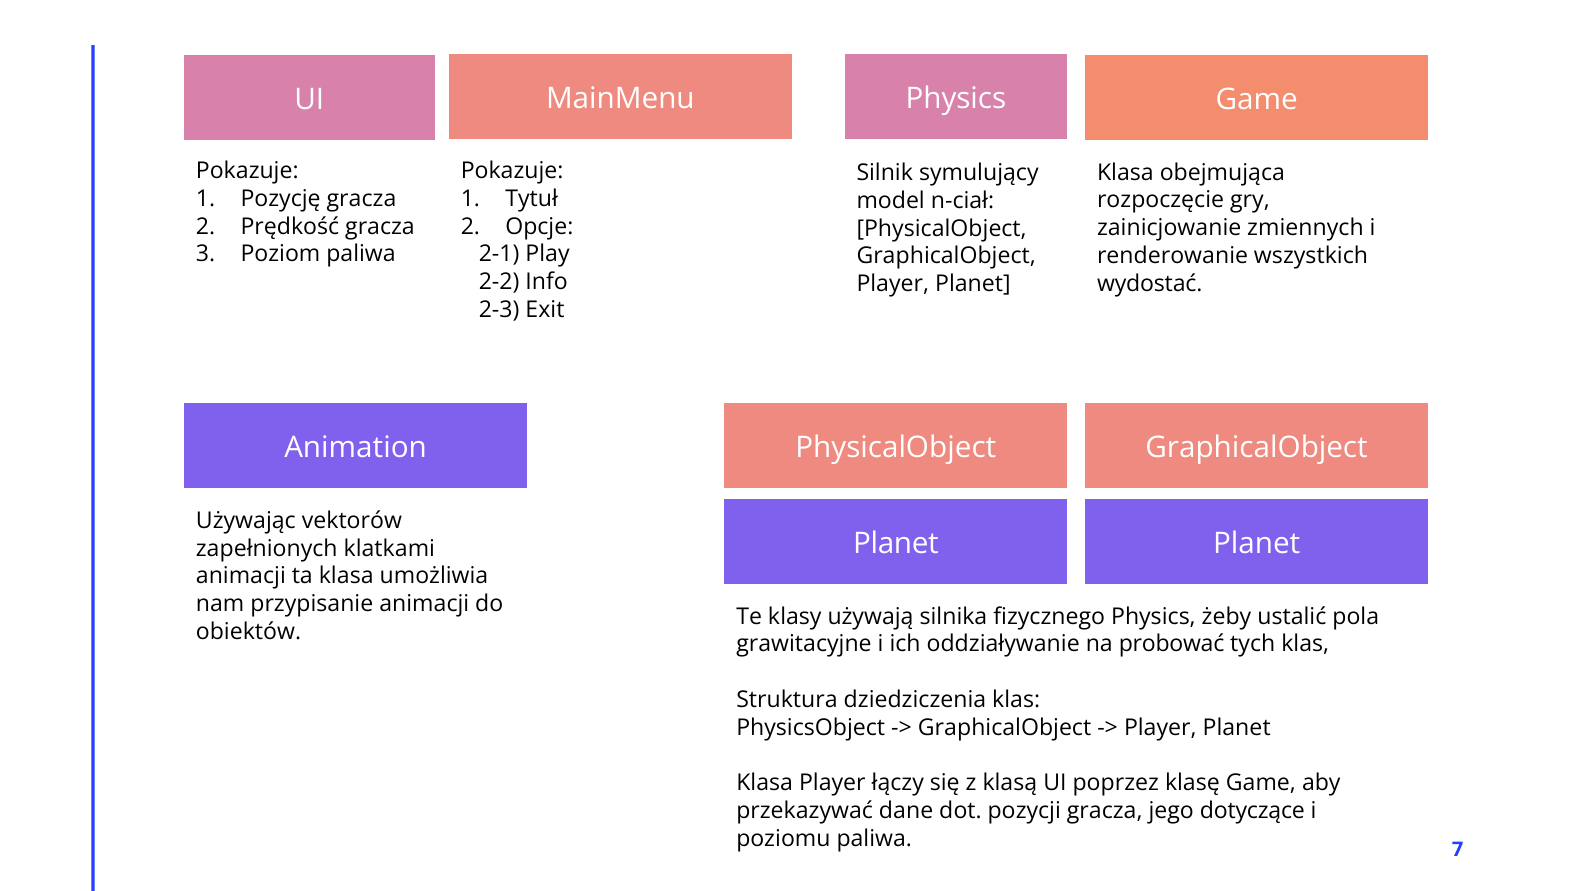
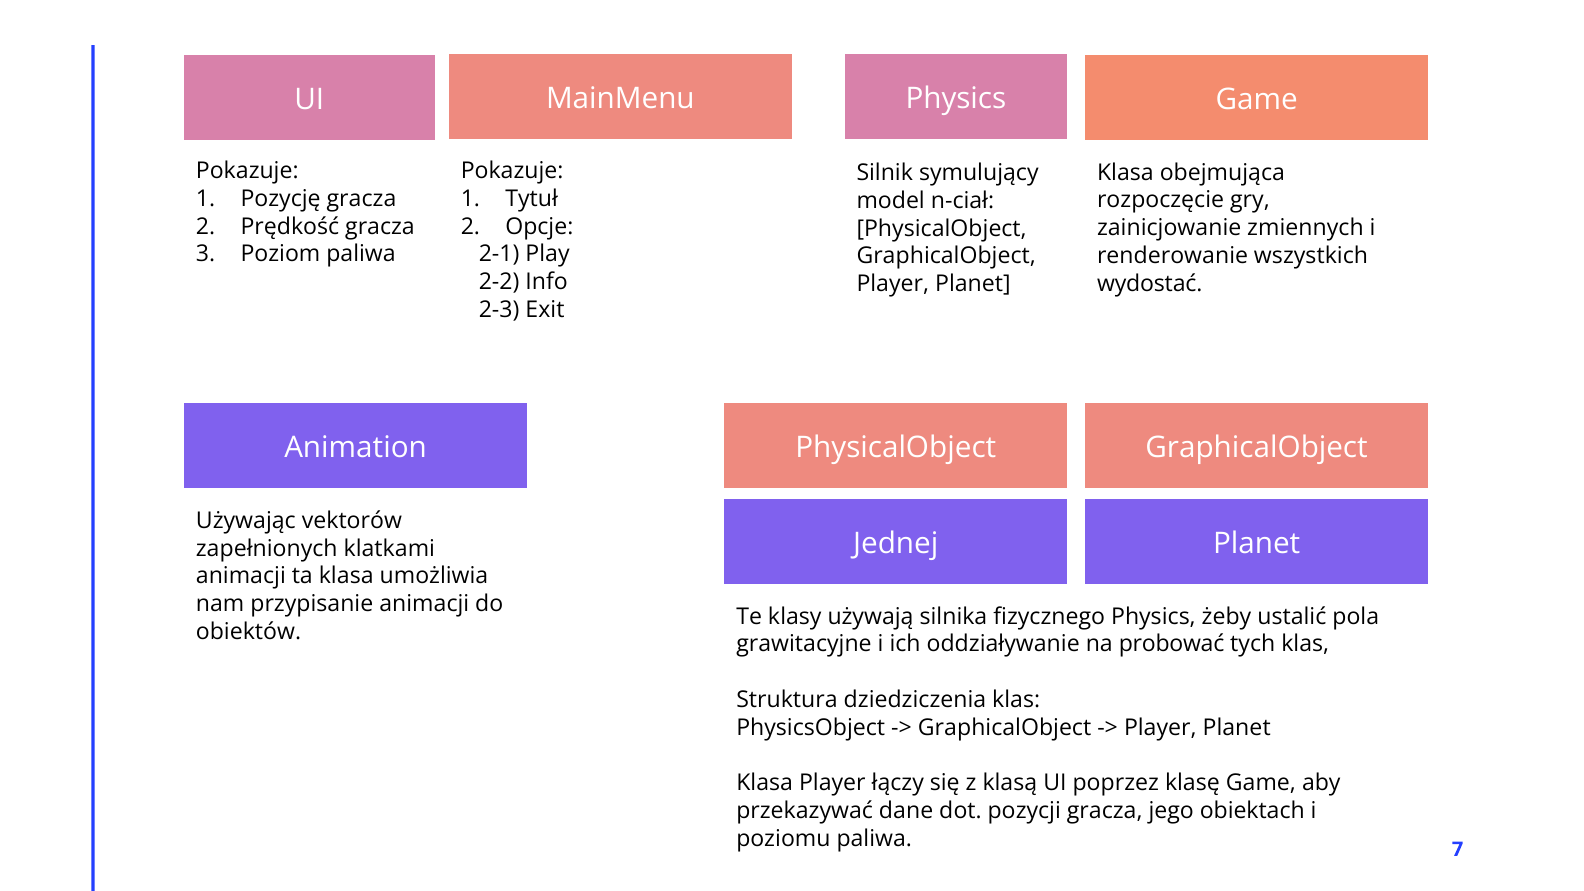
Planet: Planet -> Jednej (896, 543)
dotyczące: dotyczące -> obiektach (1252, 811)
